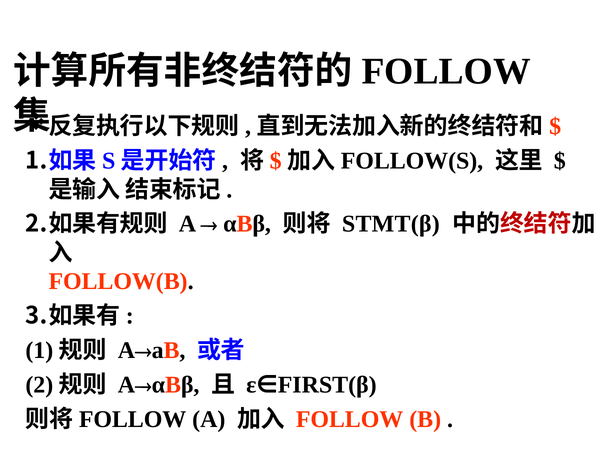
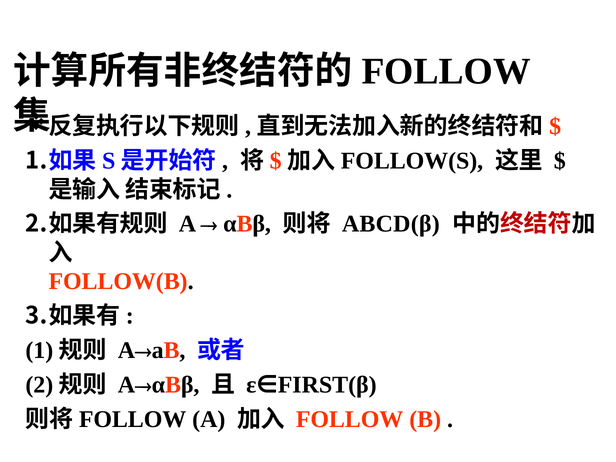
STMT(β: STMT(β -> ABCD(β (391, 224)
